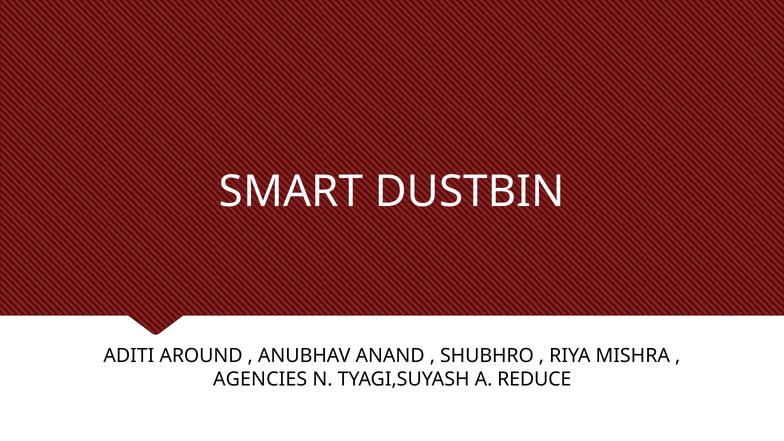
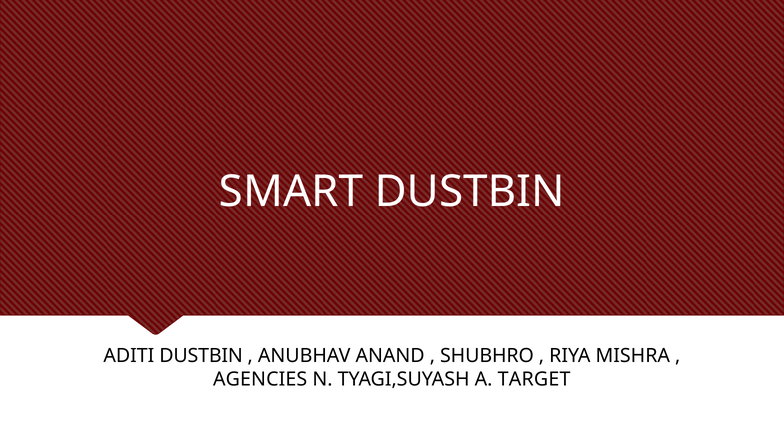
ADITI AROUND: AROUND -> DUSTBIN (201, 356)
REDUCE: REDUCE -> TARGET (534, 379)
